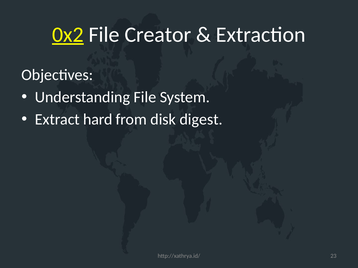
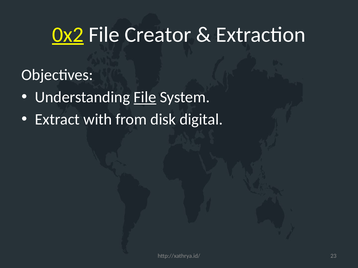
File underline: none -> present (145, 97)
hard: hard -> with (98, 120)
digest: digest -> digital (201, 120)
